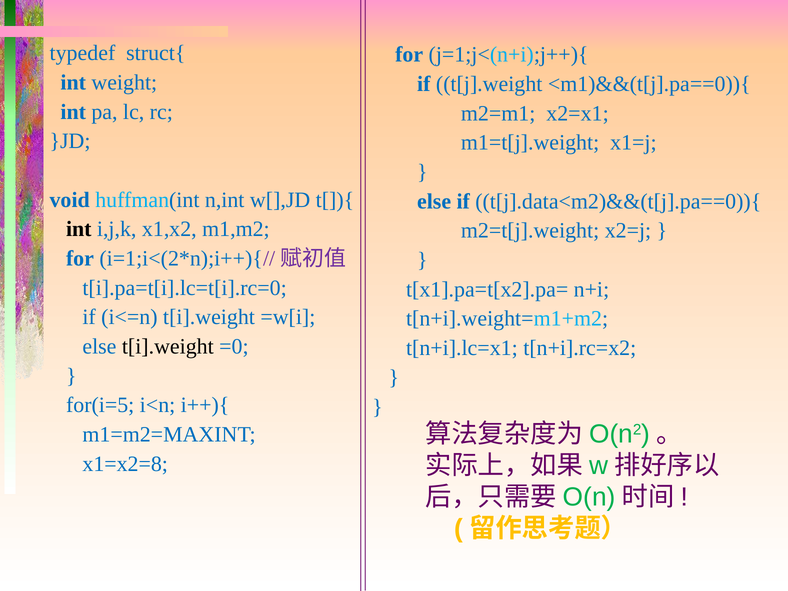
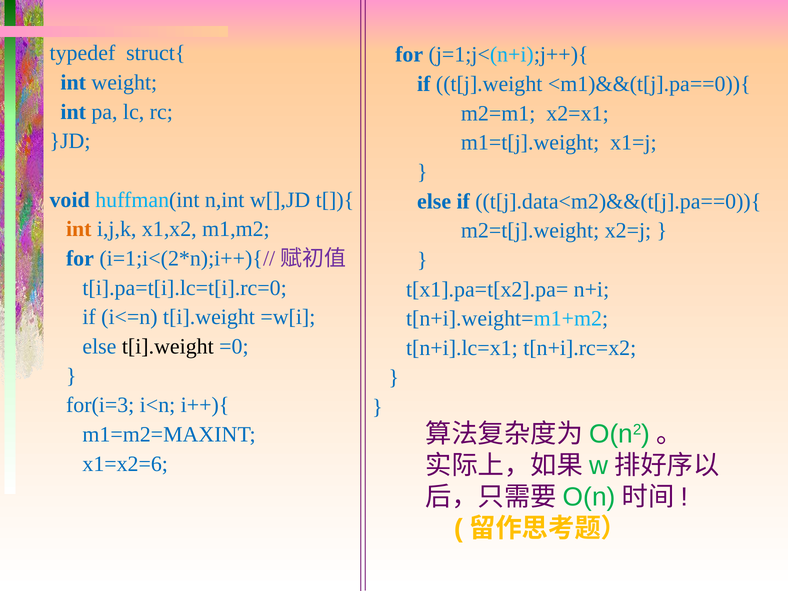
int colour: black -> orange (79, 229)
for(i=5: for(i=5 -> for(i=3 (100, 405)
x1=x2=8: x1=x2=8 -> x1=x2=6 (125, 464)
